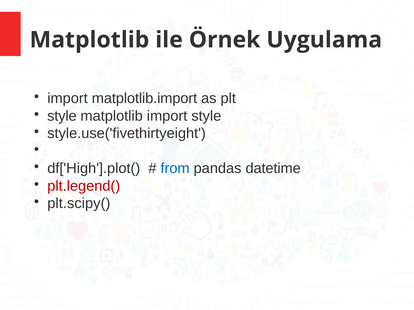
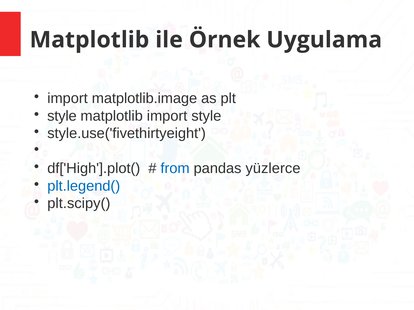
matplotlib.import: matplotlib.import -> matplotlib.image (144, 98)
datetime: datetime -> yüzlerce (273, 169)
plt.legend( colour: red -> blue (84, 186)
